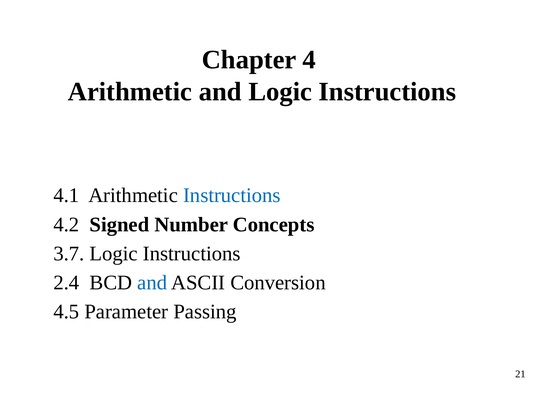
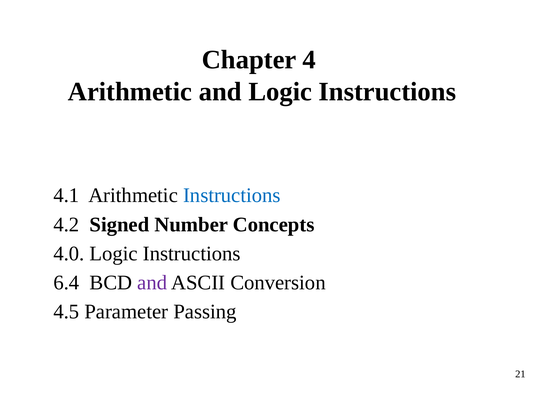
3.7: 3.7 -> 4.0 (69, 253)
2.4: 2.4 -> 6.4 (66, 282)
and colour: blue -> purple (152, 282)
